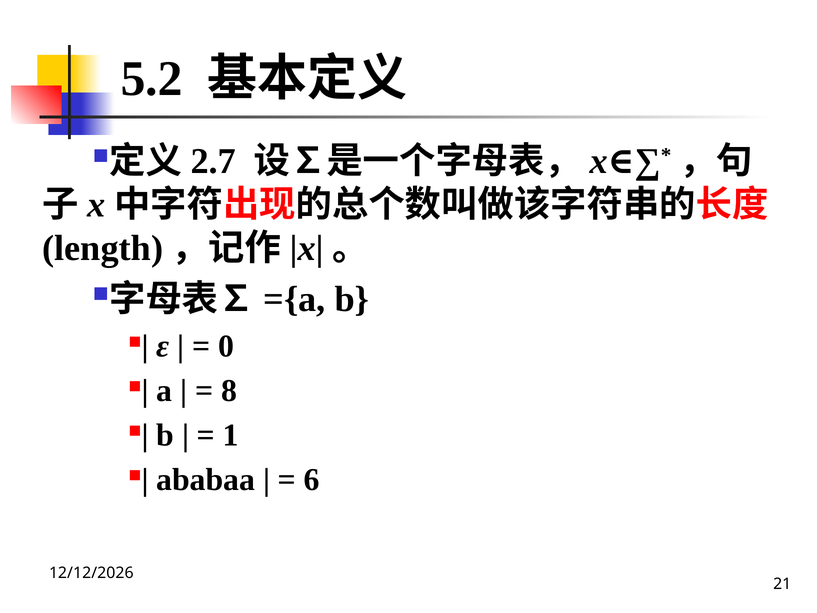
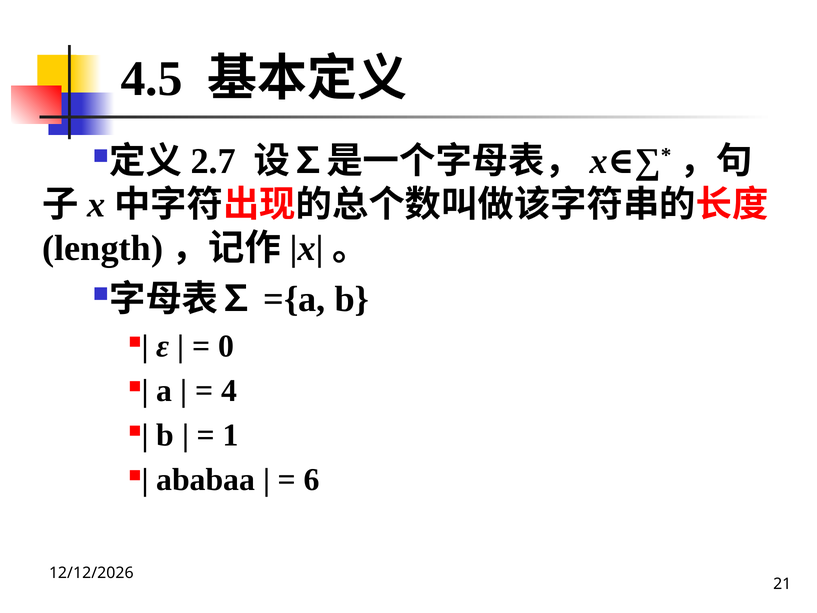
5.2: 5.2 -> 4.5 (152, 79)
8: 8 -> 4 (229, 390)
